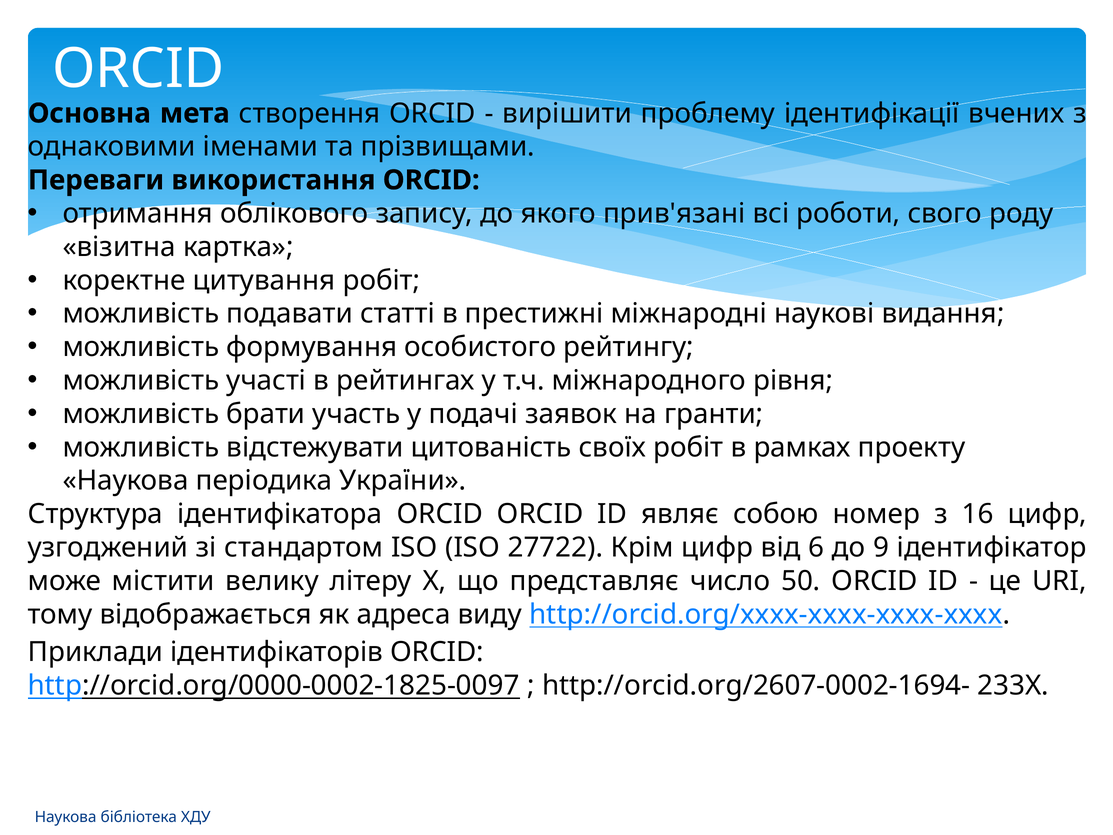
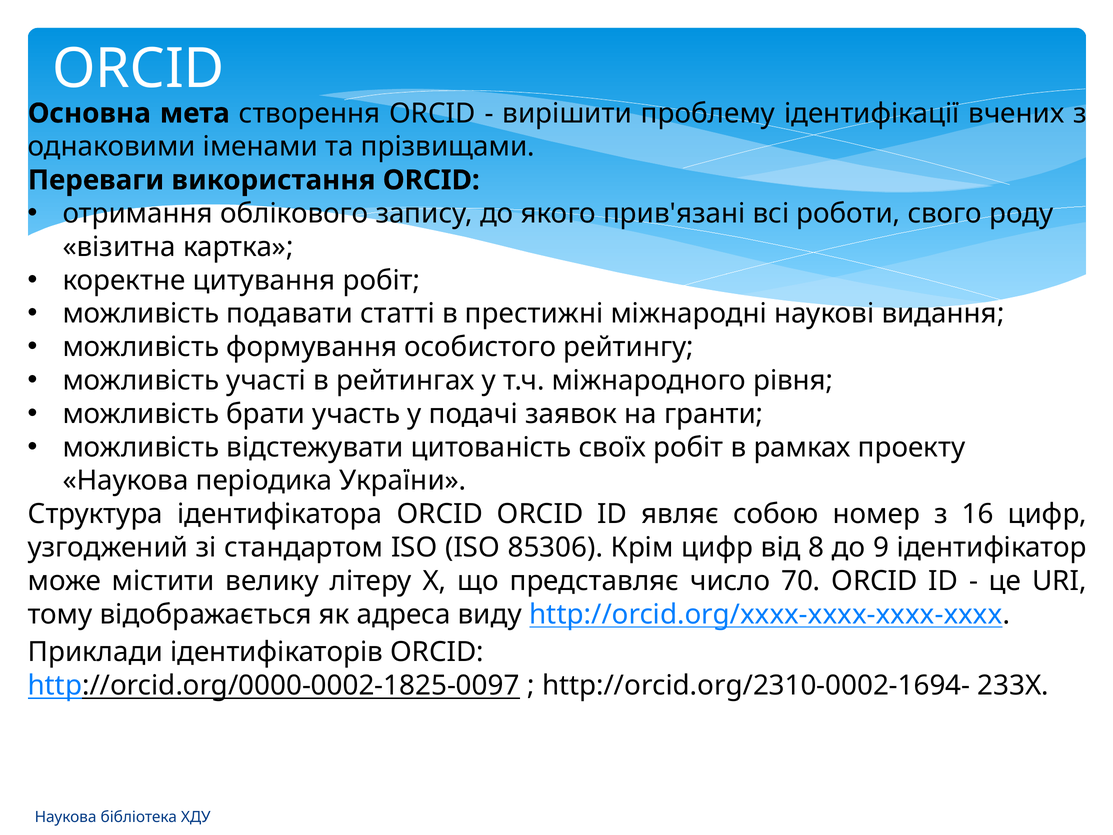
27722: 27722 -> 85306 (555, 547)
6: 6 -> 8 (816, 547)
50: 50 -> 70 (801, 581)
http://orcid.org/2607-0002-1694-: http://orcid.org/2607-0002-1694- -> http://orcid.org/2310-0002-1694- (756, 685)
